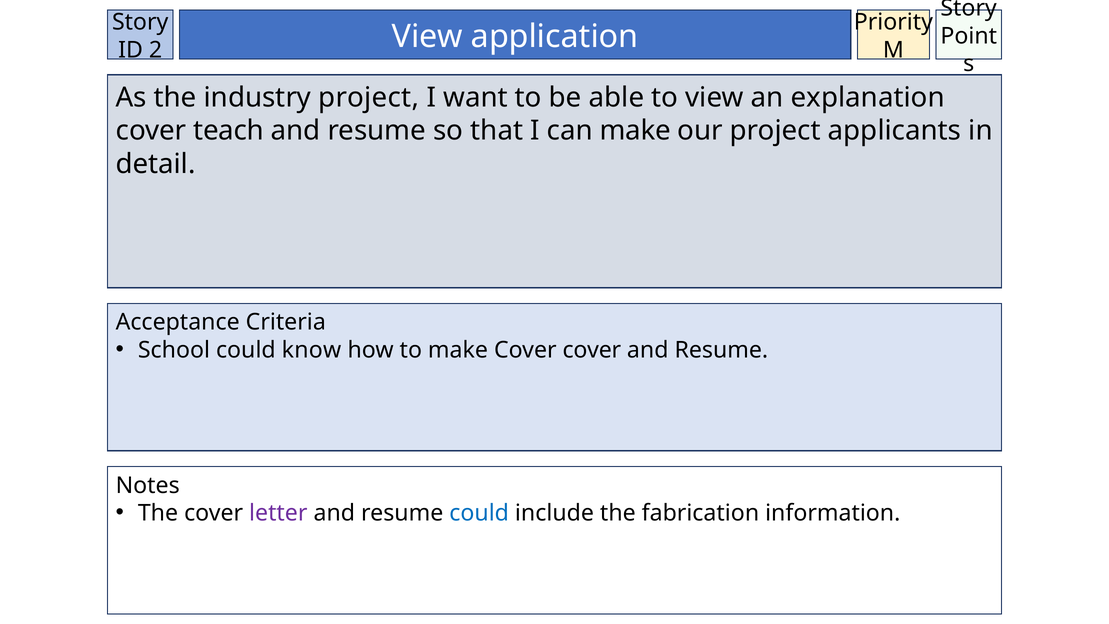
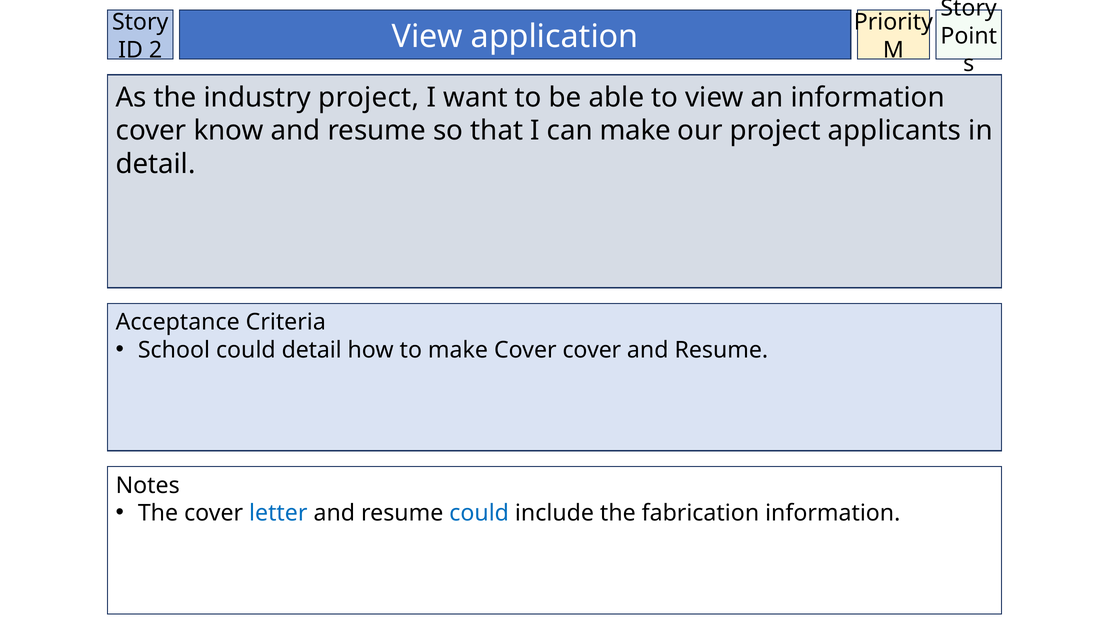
an explanation: explanation -> information (868, 97)
teach: teach -> know (229, 131)
could know: know -> detail (312, 350)
letter colour: purple -> blue (278, 513)
